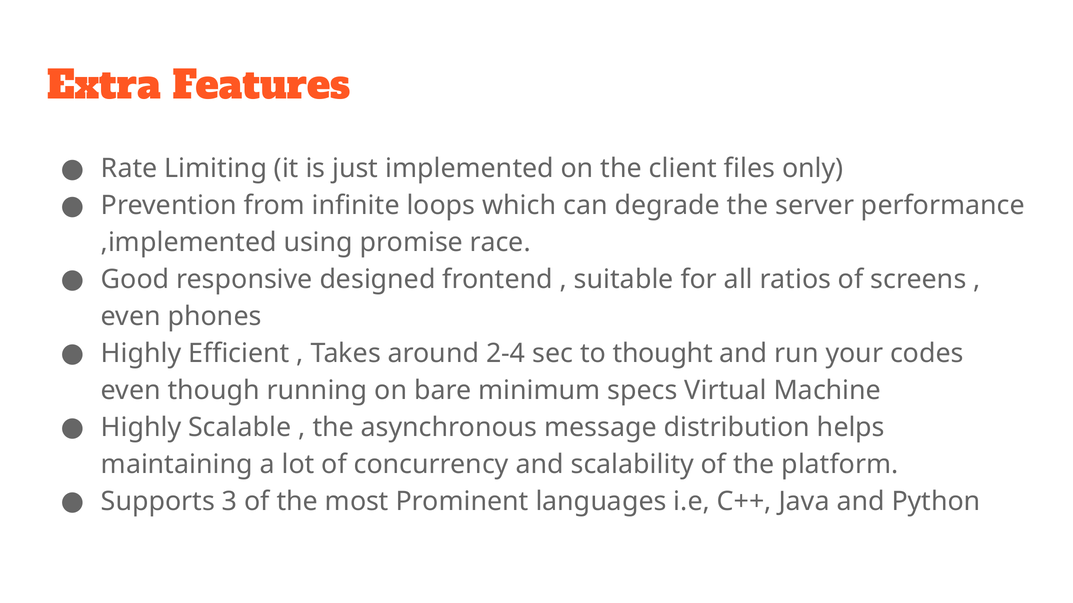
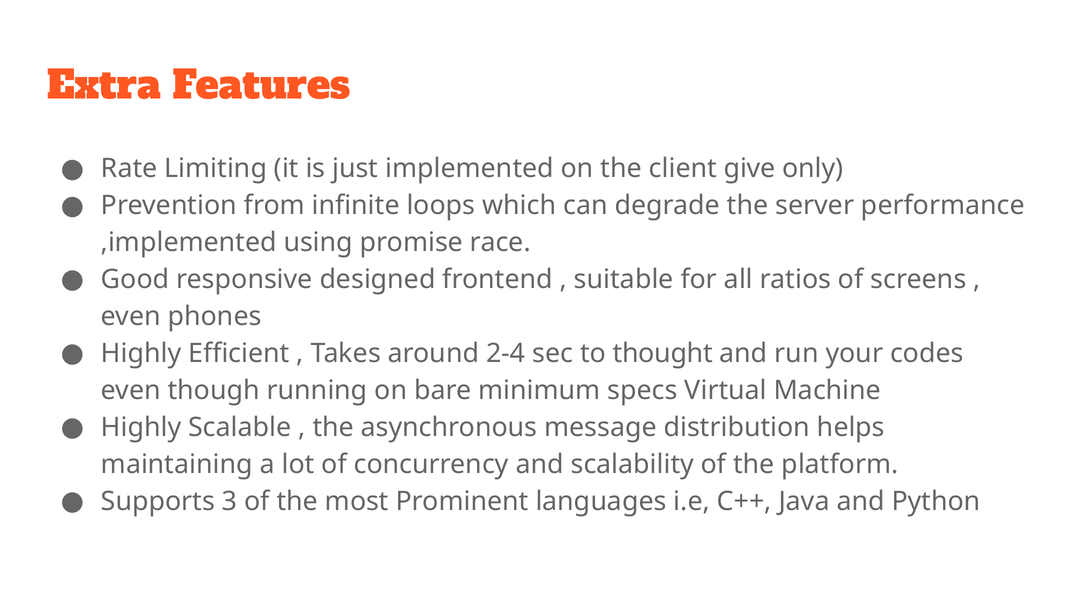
files: files -> give (750, 169)
